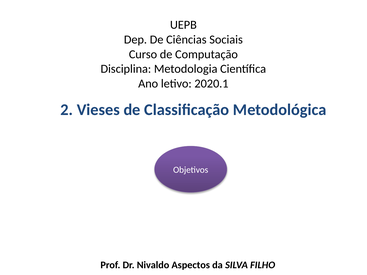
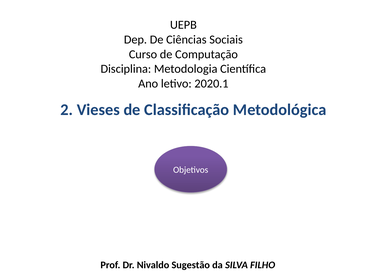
Aspectos: Aspectos -> Sugestão (191, 265)
